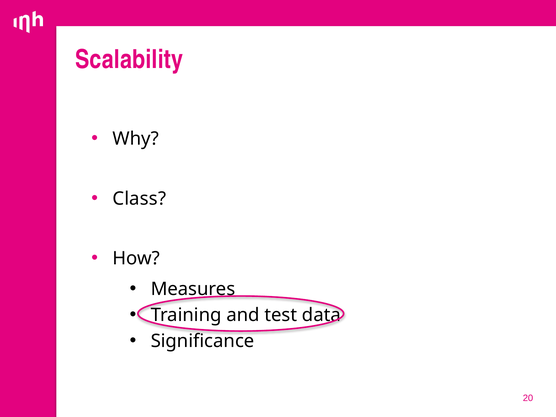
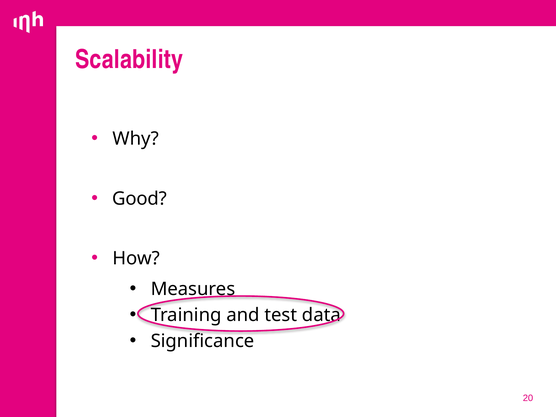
Class: Class -> Good (139, 199)
